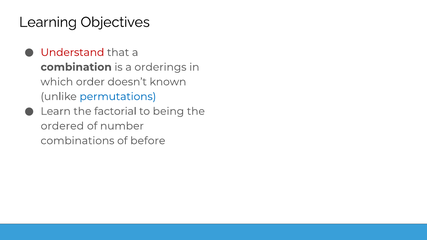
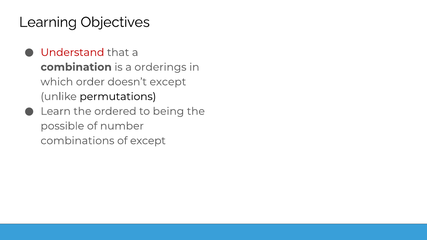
doesn’t known: known -> except (168, 82)
permutations colour: blue -> black (118, 97)
factorial: factorial -> ordered (115, 111)
ordered: ordered -> possible (62, 126)
of before: before -> except (148, 141)
